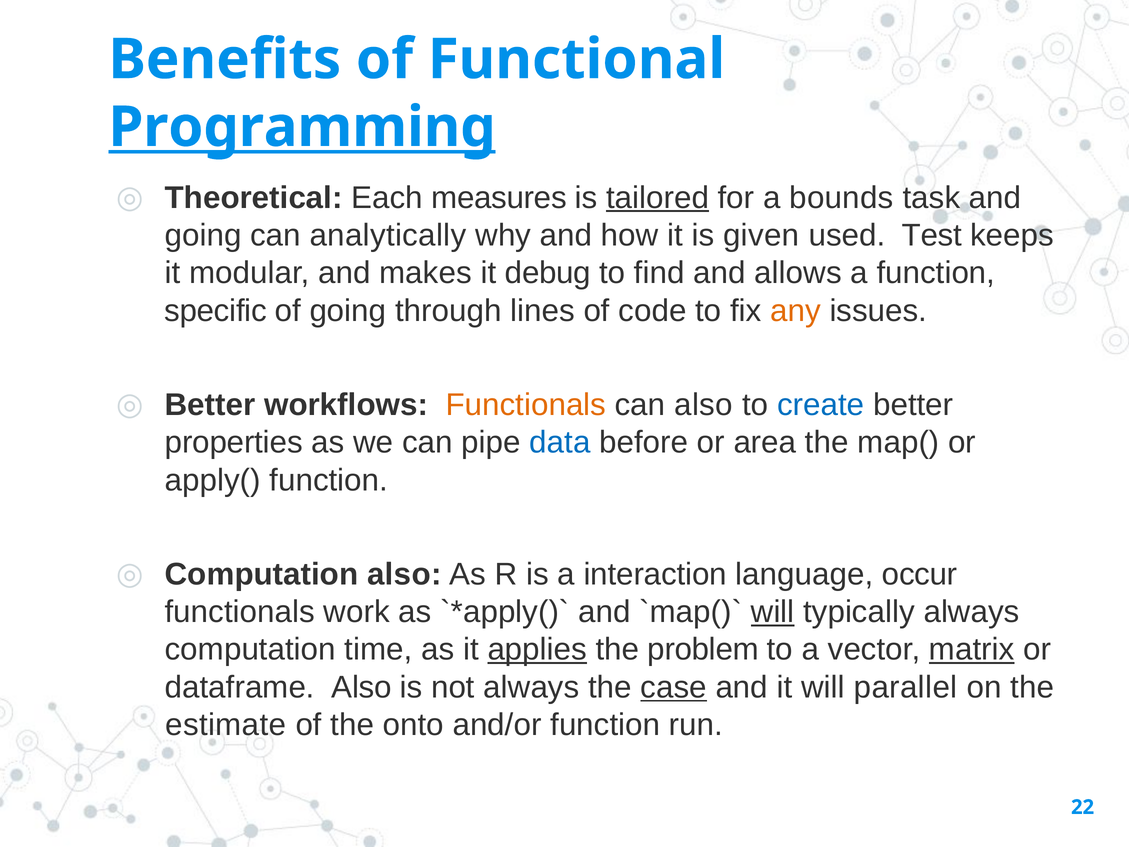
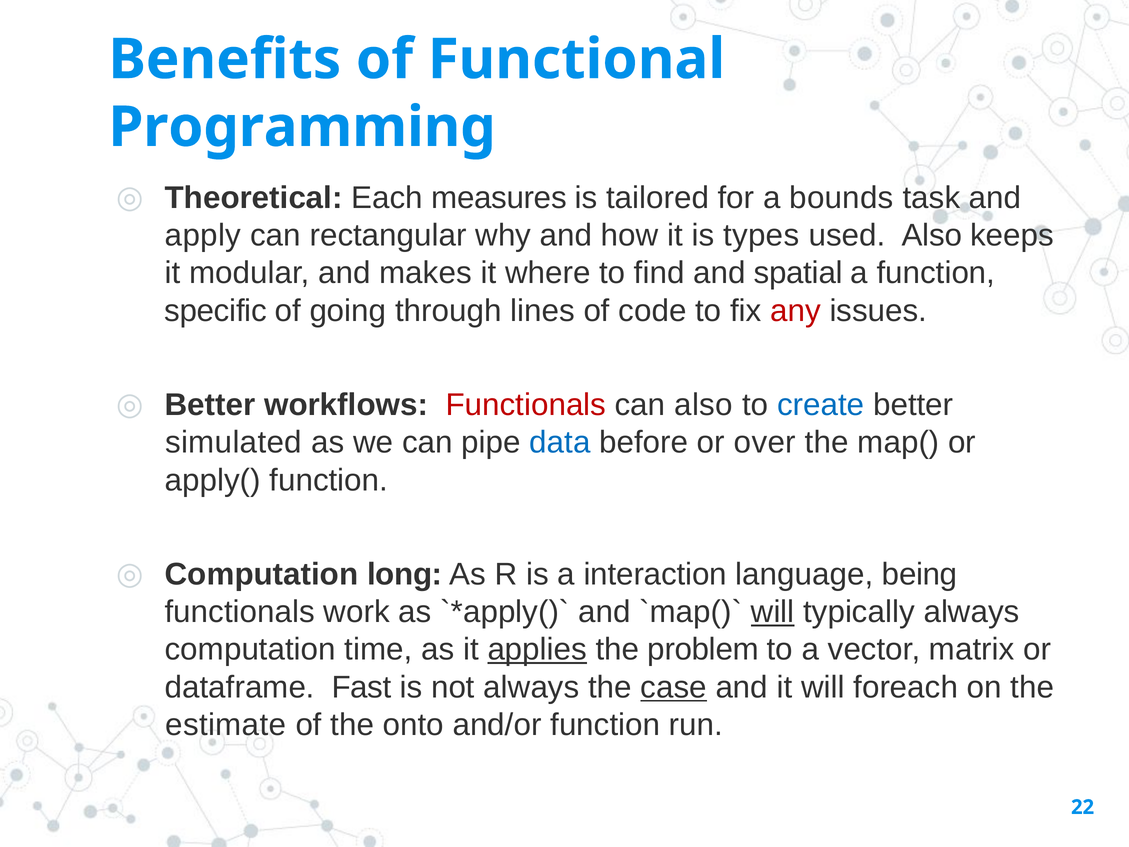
Programming underline: present -> none (302, 127)
tailored underline: present -> none (658, 198)
going: going -> apply (203, 235)
analytically: analytically -> rectangular (388, 235)
given: given -> types (761, 235)
used Test: Test -> Also (932, 235)
debug: debug -> where (548, 273)
allows: allows -> spatial (798, 273)
any colour: orange -> red (795, 311)
Functionals colour: orange -> red (526, 405)
properties: properties -> simulated (234, 442)
area: area -> over (765, 442)
Computation also: also -> long (405, 574)
occur: occur -> being (920, 574)
matrix underline: present -> none (972, 649)
dataframe Also: Also -> Fast (362, 687)
parallel: parallel -> foreach (906, 687)
